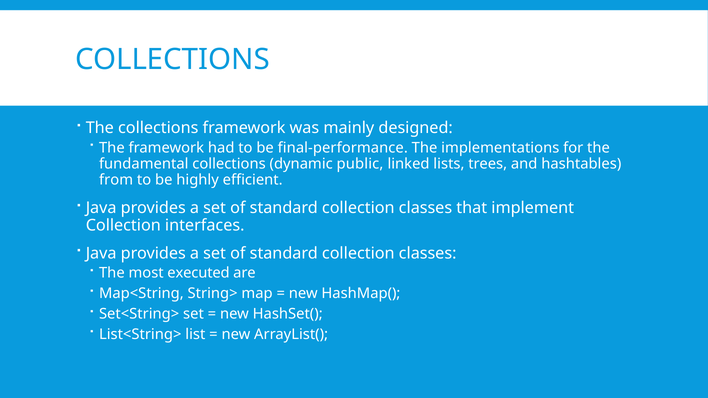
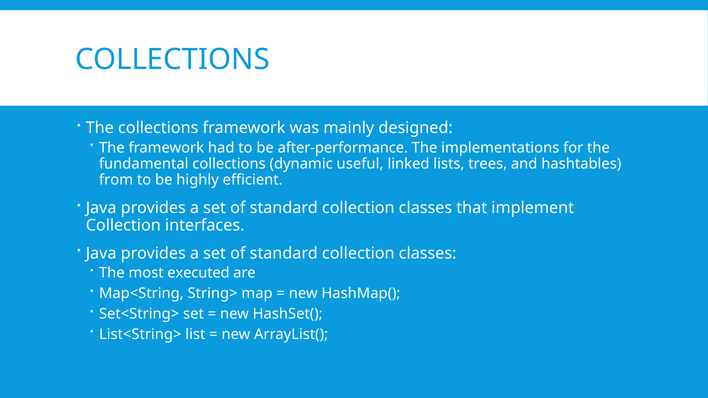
final-performance: final-performance -> after-performance (343, 148)
public: public -> useful (360, 164)
